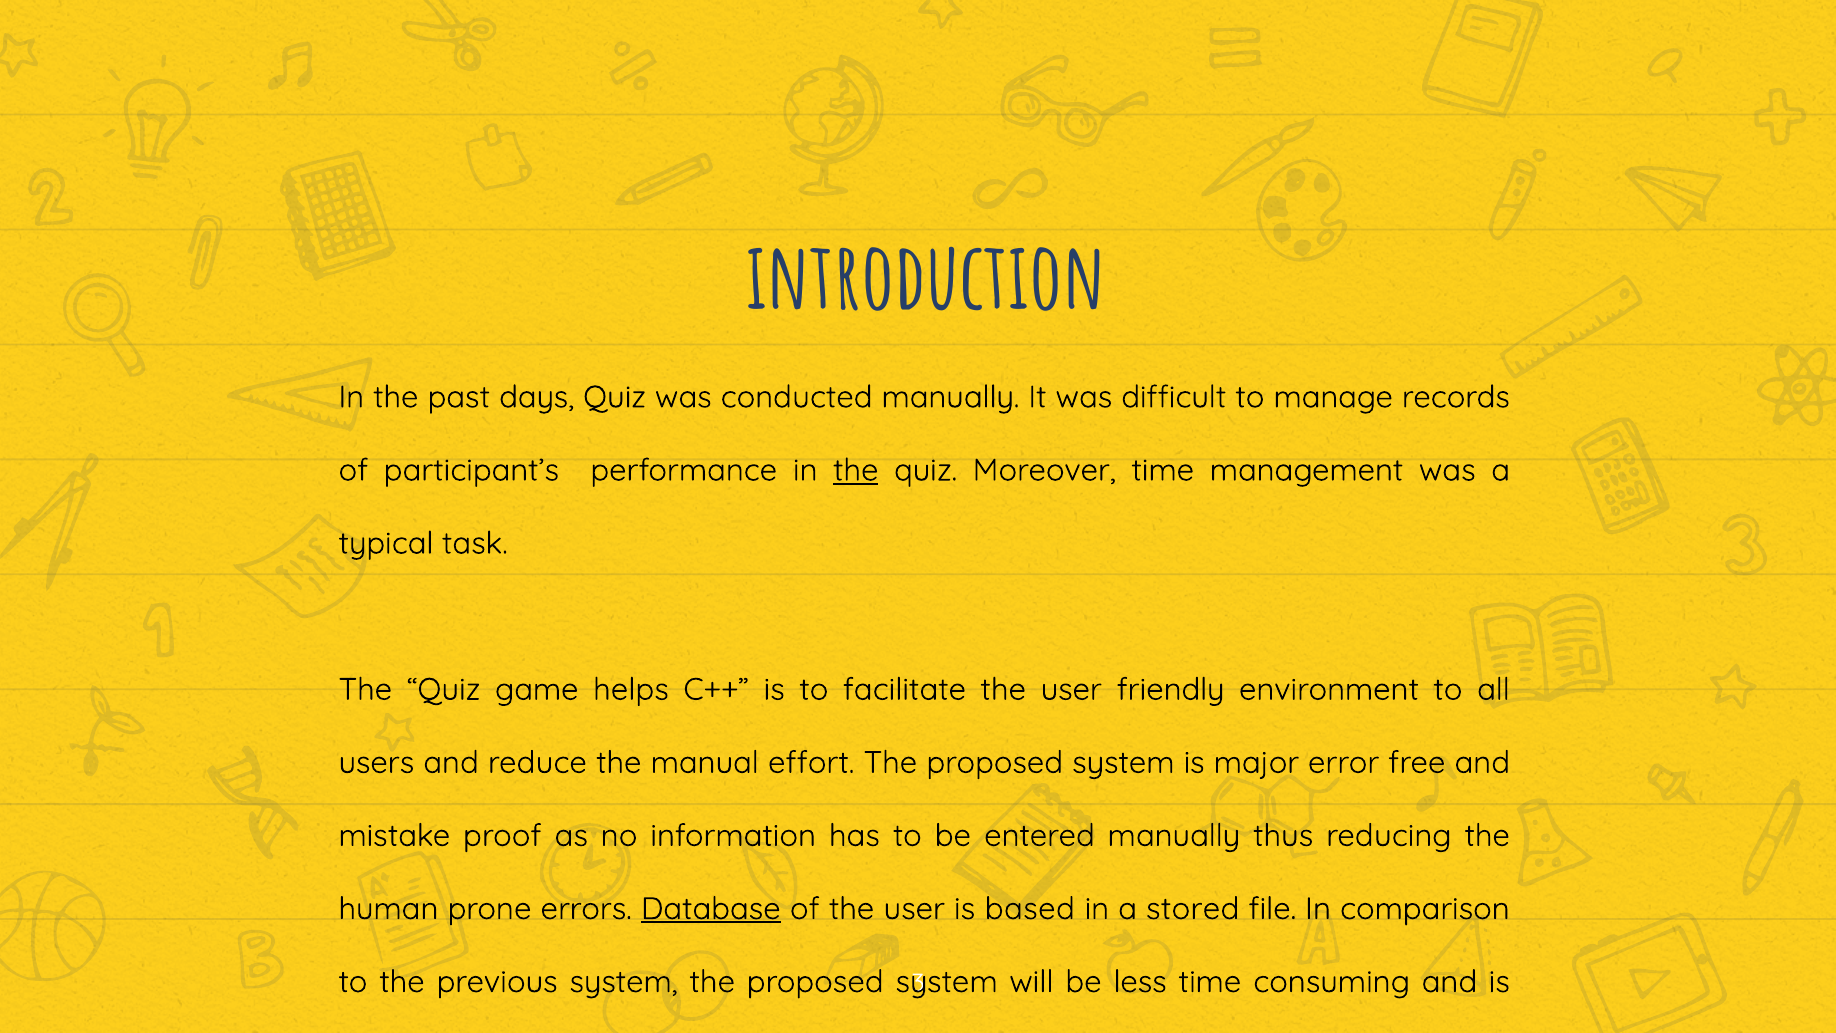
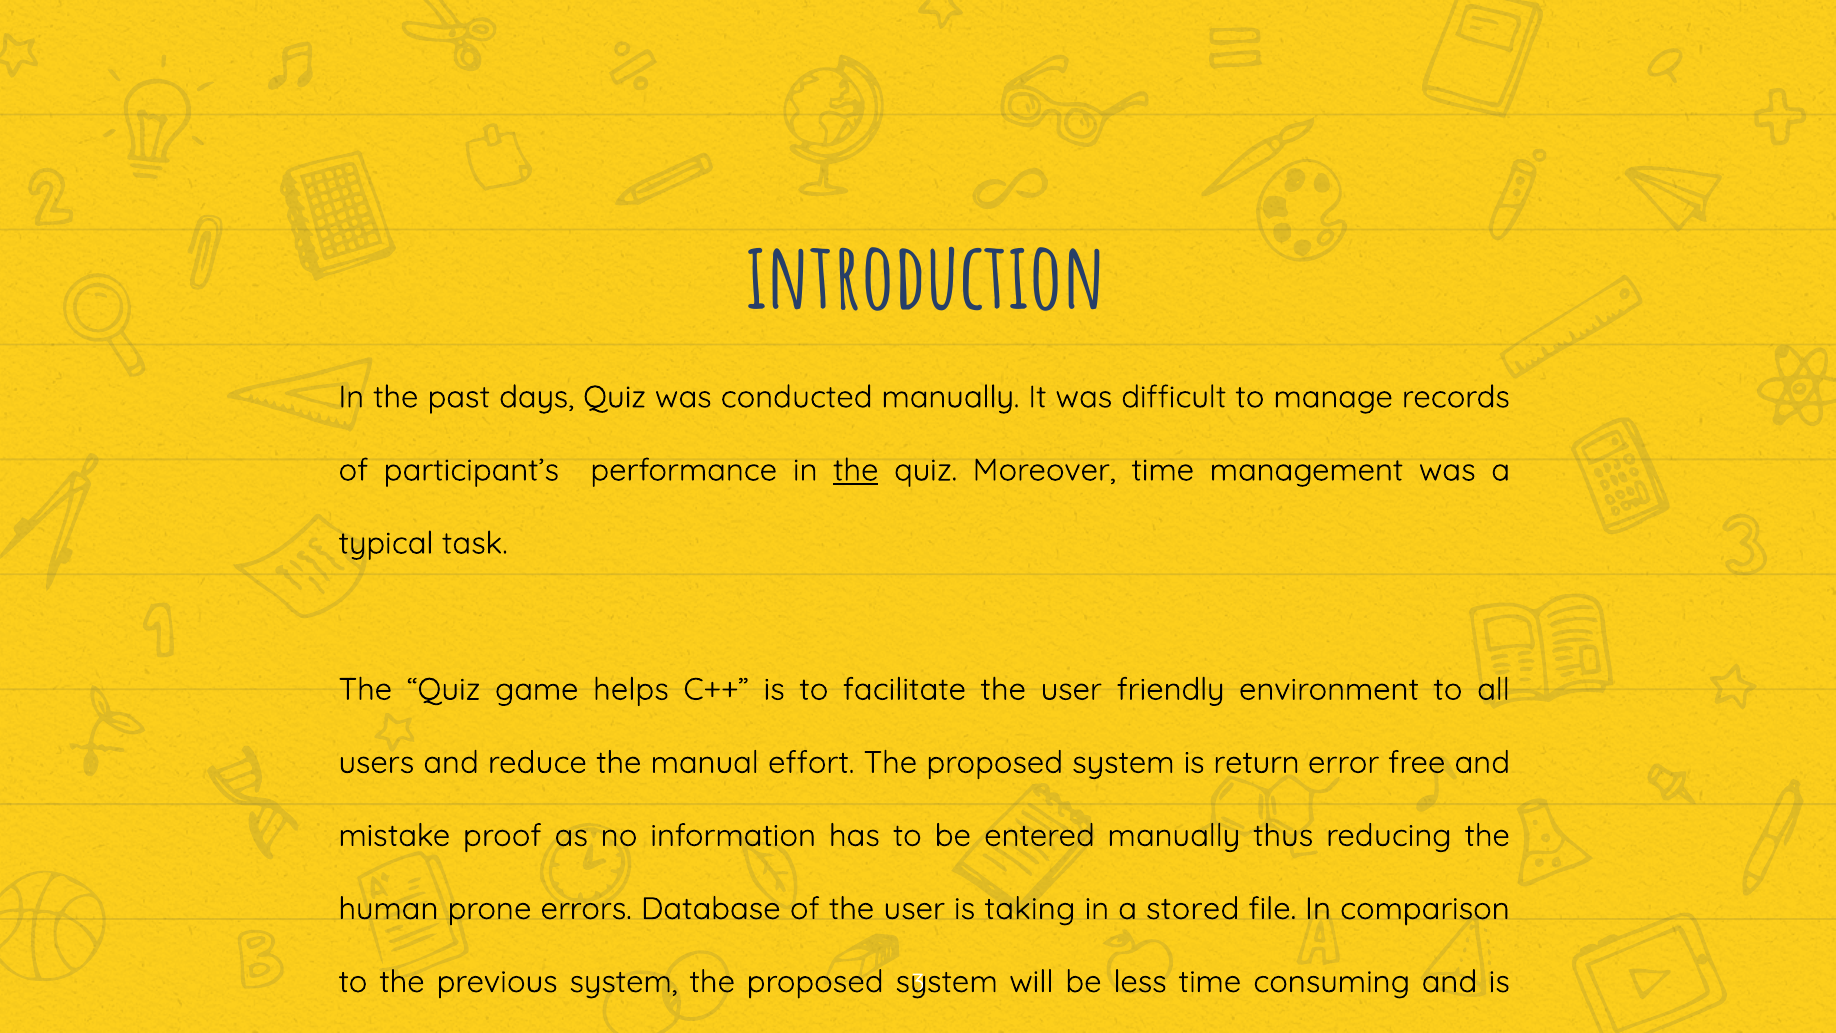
major: major -> return (1256, 762)
Database underline: present -> none (711, 909)
based: based -> taking (1030, 909)
